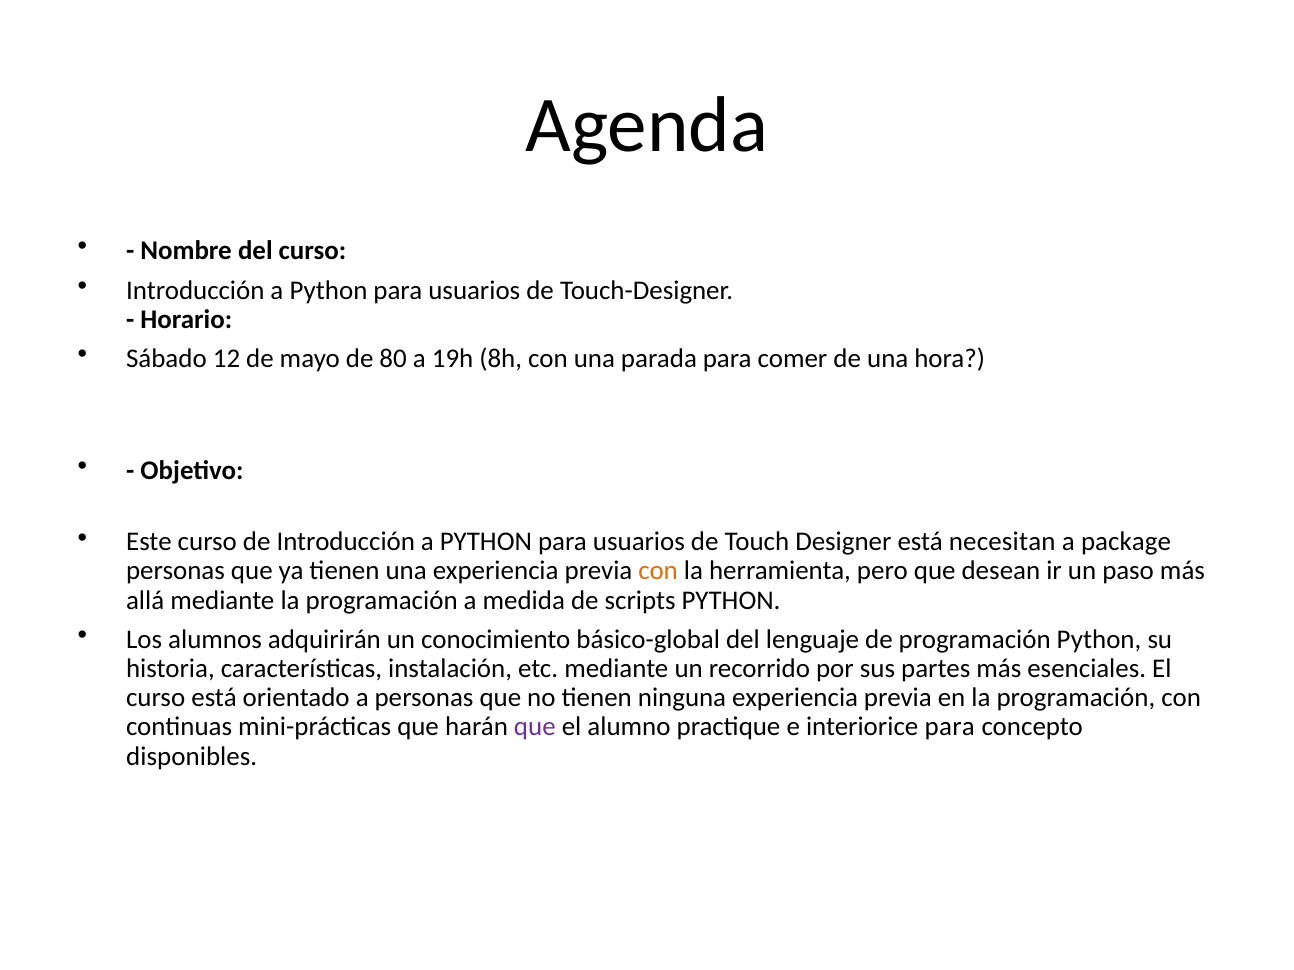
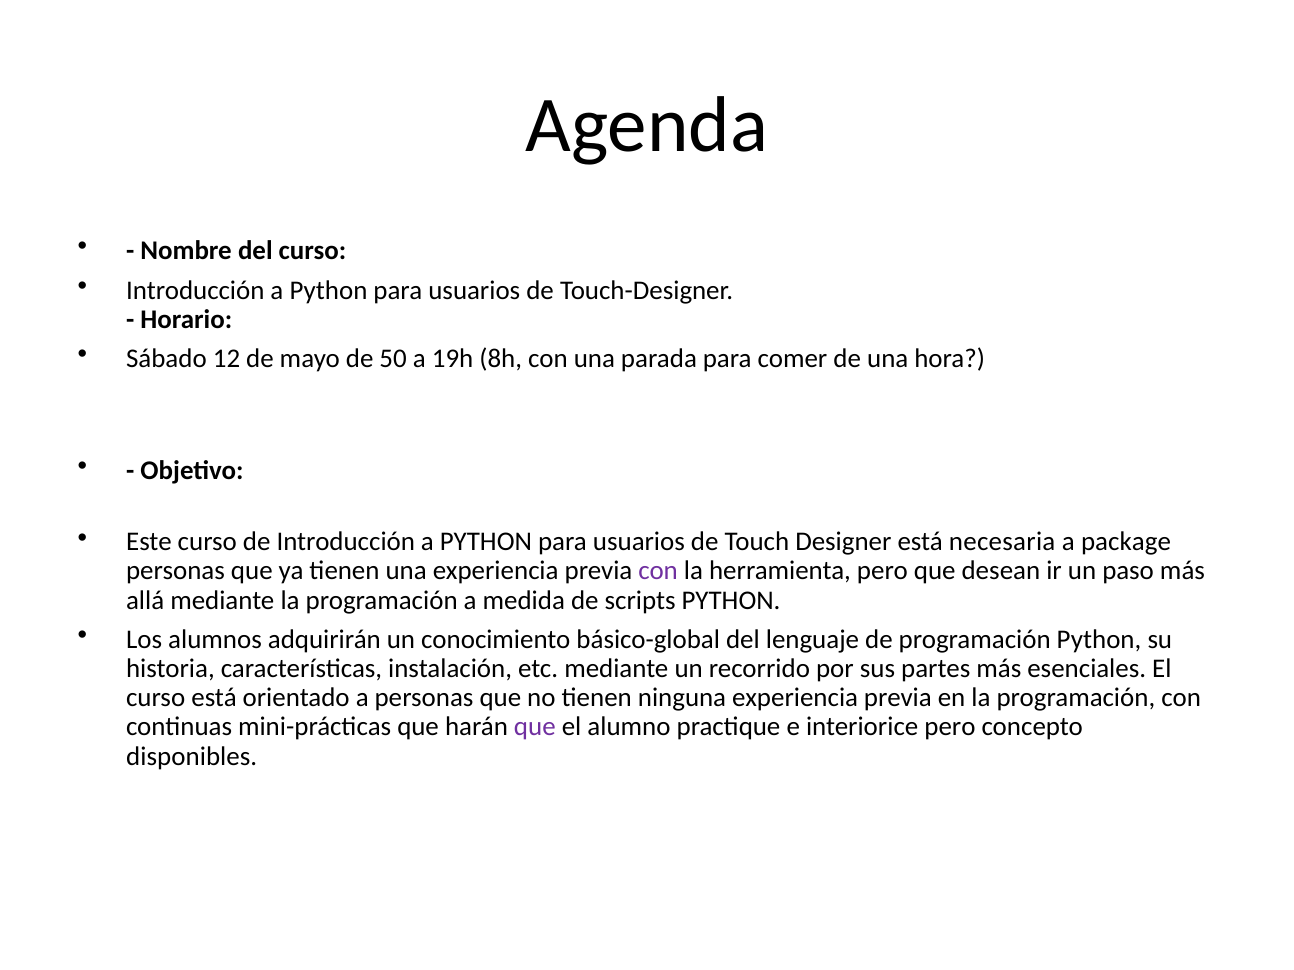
80: 80 -> 50 (393, 359)
necesitan: necesitan -> necesaria (1002, 542)
con colour: orange -> purple (658, 571)
interiorice para: para -> pero (950, 727)
